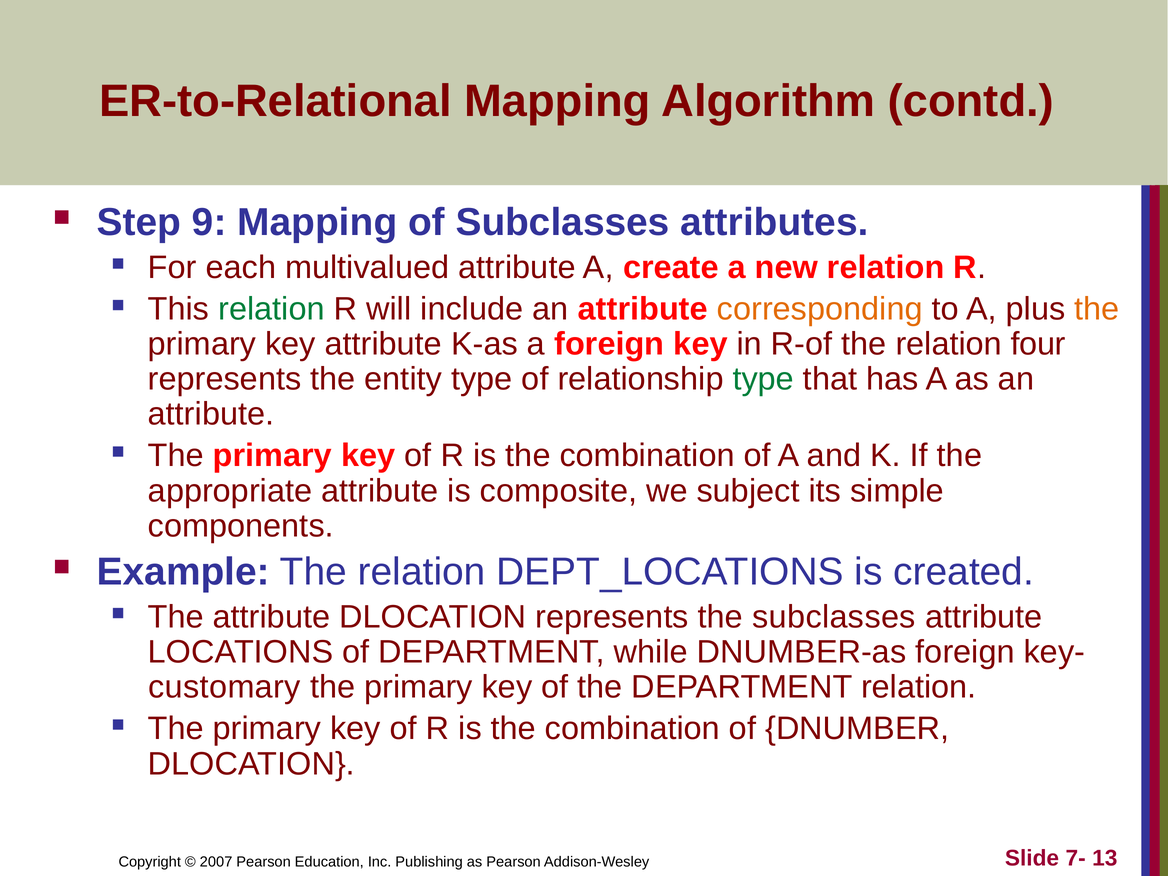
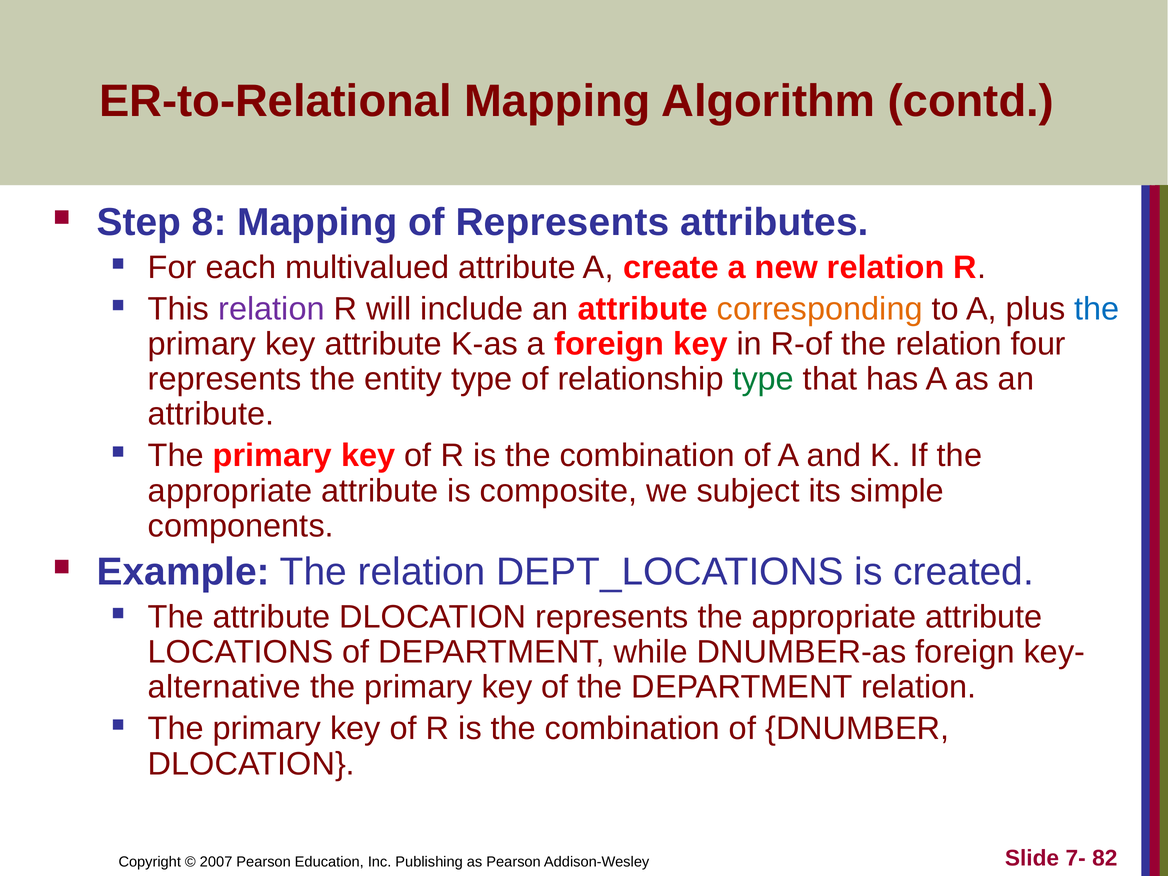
9: 9 -> 8 (209, 223)
of Subclasses: Subclasses -> Represents (562, 223)
relation colour: green -> purple (271, 309)
the colour: orange -> blue (1097, 309)
represents the subclasses: subclasses -> appropriate (834, 617)
customary: customary -> alternative (224, 687)
13: 13 -> 82 (1105, 858)
